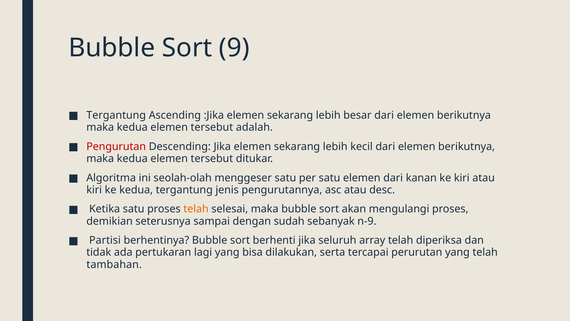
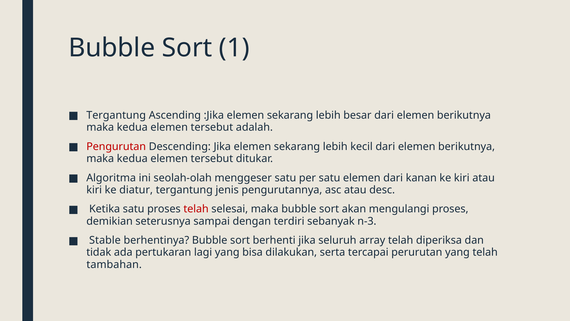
9: 9 -> 1 (234, 48)
ke kedua: kedua -> diatur (136, 190)
telah colour: orange -> red (196, 209)
sudah: sudah -> terdiri (289, 221)
n-9: n-9 -> n-3 (367, 221)
Partisi: Partisi -> Stable (105, 240)
